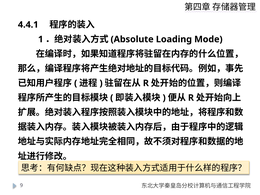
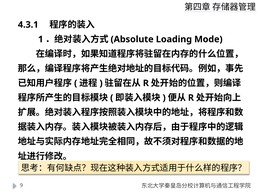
4.4.1: 4.4.1 -> 4.3.1 (28, 25)
